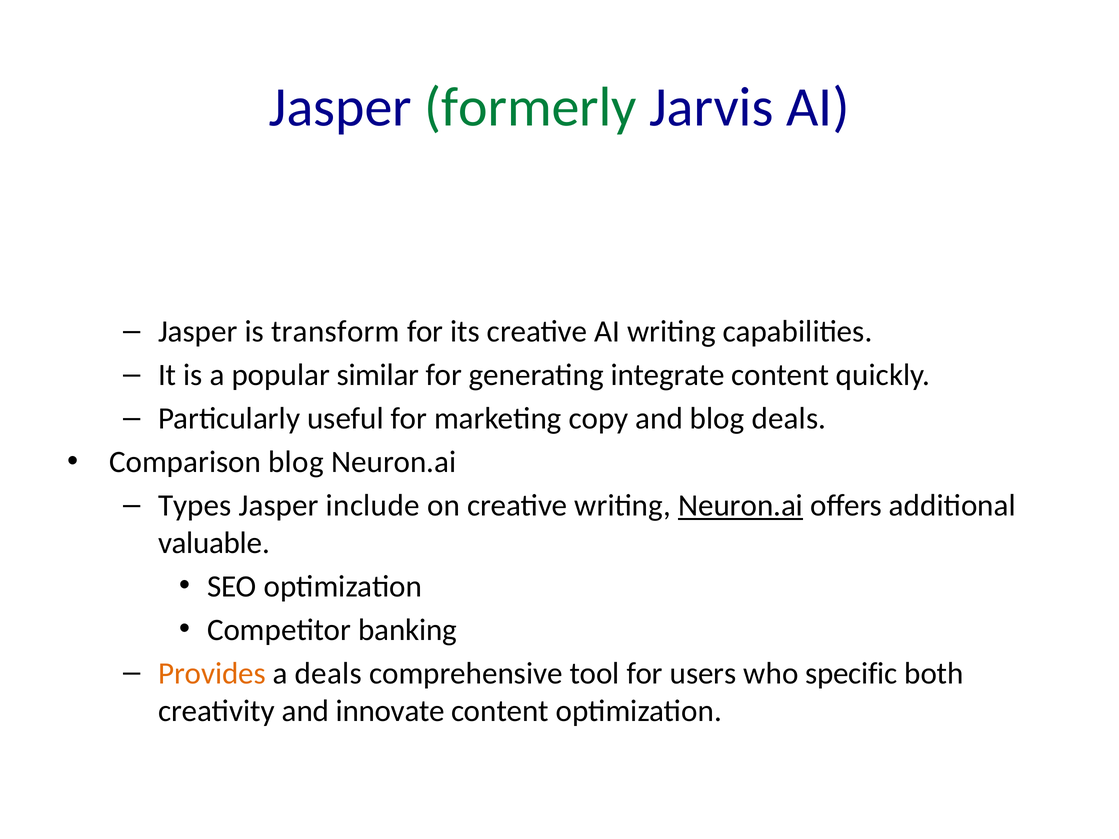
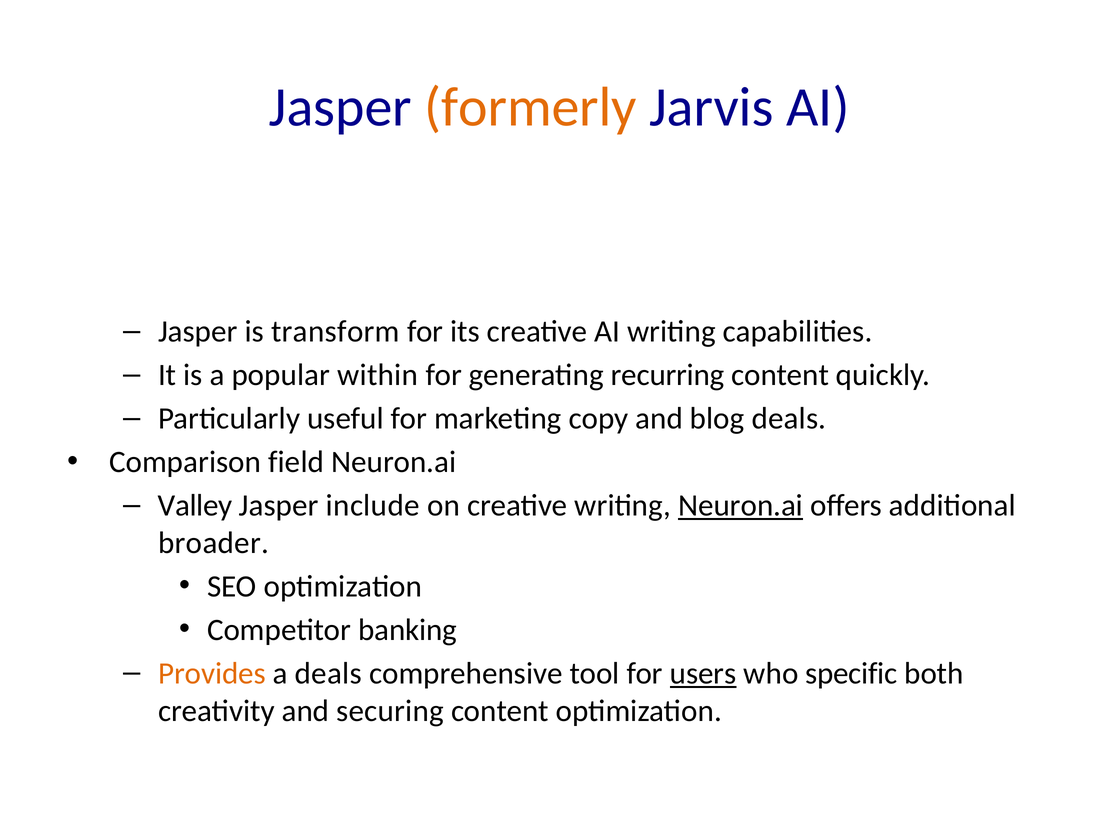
formerly colour: green -> orange (531, 107)
similar: similar -> within (378, 375)
integrate: integrate -> recurring (668, 375)
Comparison blog: blog -> field (296, 462)
Types: Types -> Valley (195, 506)
valuable: valuable -> broader (214, 543)
users underline: none -> present (703, 674)
innovate: innovate -> securing (390, 711)
